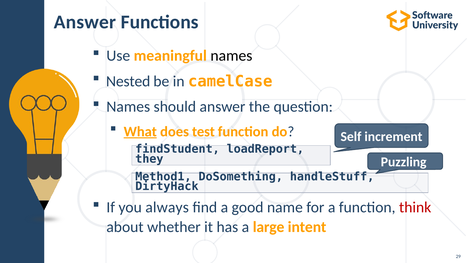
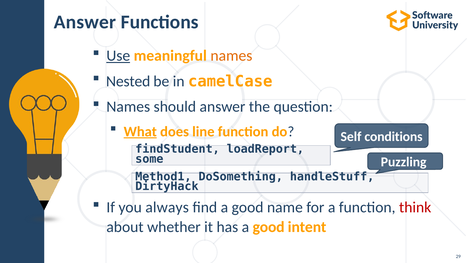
Use underline: none -> present (118, 56)
names colour: black -> orange (231, 56)
test: test -> line (203, 131)
increment: increment -> conditions (394, 136)
they: they -> some (149, 159)
has a large: large -> good (269, 227)
